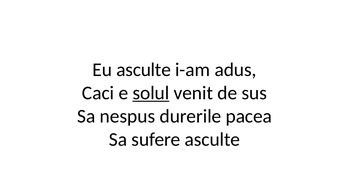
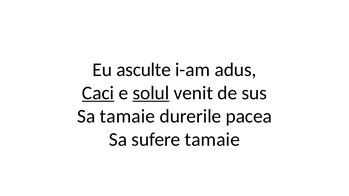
Caci underline: none -> present (98, 93)
Sa nespus: nespus -> tamaie (127, 116)
sufere asculte: asculte -> tamaie (212, 140)
